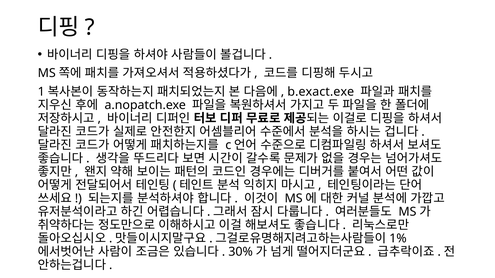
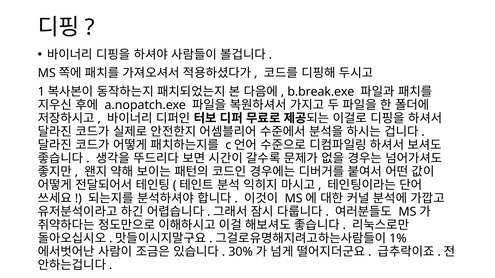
b.exact.exe: b.exact.exe -> b.break.exe (321, 92)
